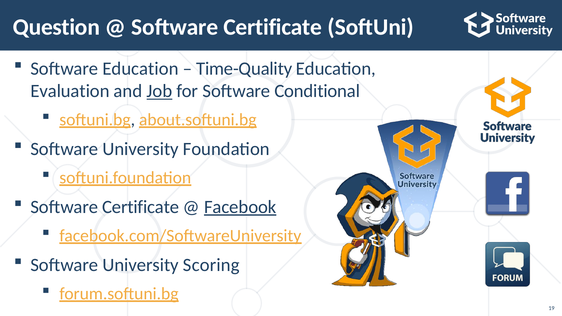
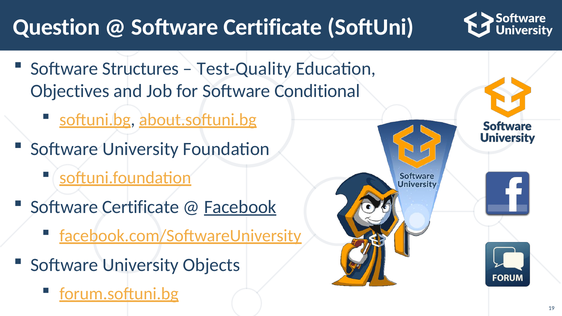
Software Education: Education -> Structures (141, 69)
Time-Quality: Time-Quality -> Test-Quality (244, 69)
Evaluation: Evaluation -> Objectives (70, 91)
Job underline: present -> none (159, 91)
Scoring: Scoring -> Objects (211, 265)
